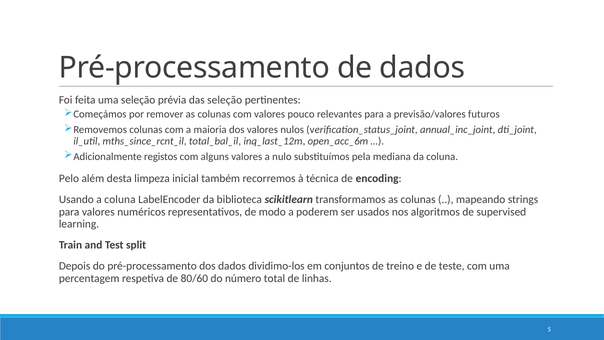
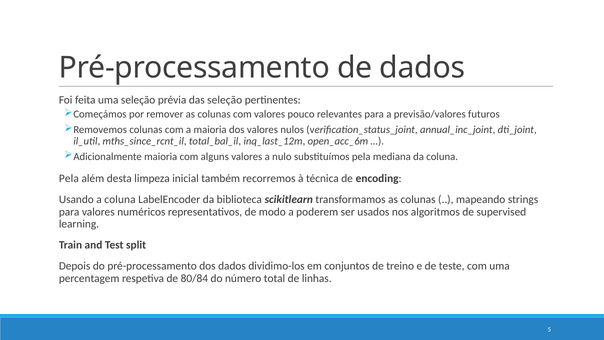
registos: registos -> maioria (161, 156)
Pelo: Pelo -> Pela (69, 178)
80/60: 80/60 -> 80/84 (194, 278)
